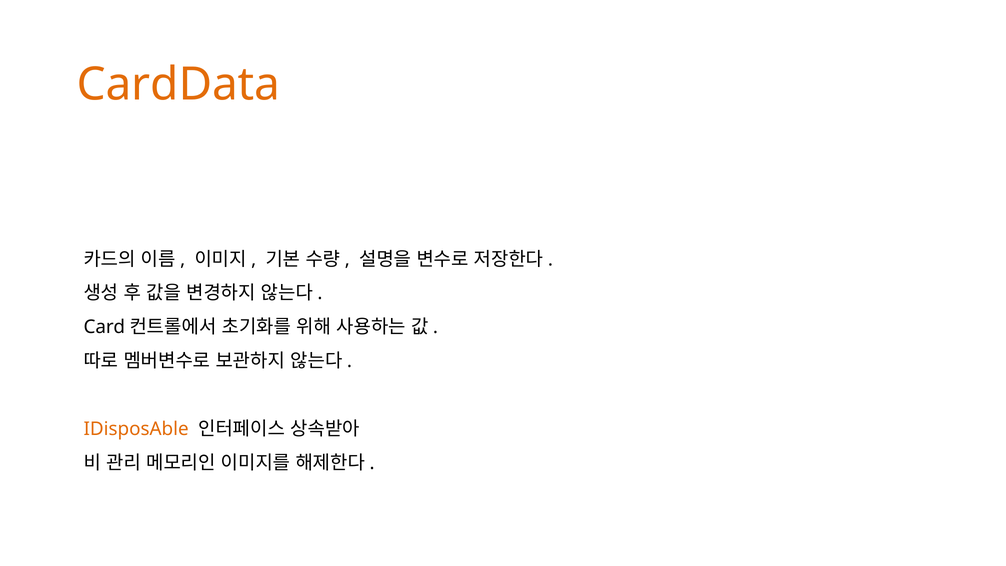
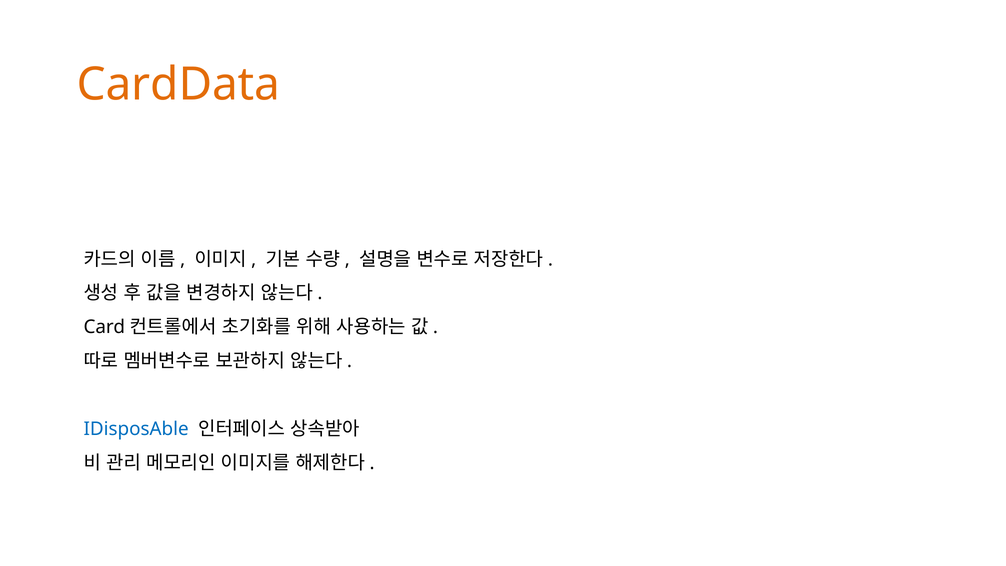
IDisposAble colour: orange -> blue (136, 429)
